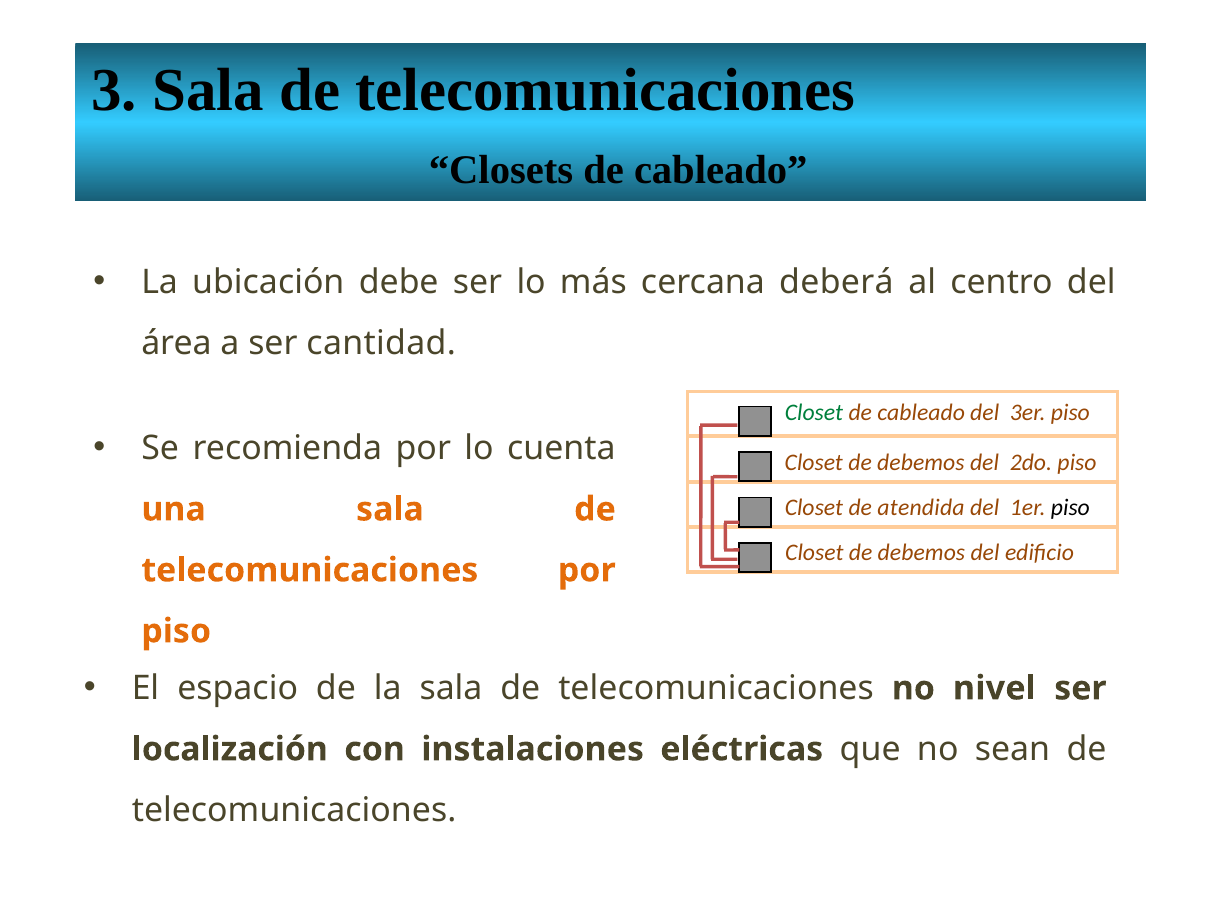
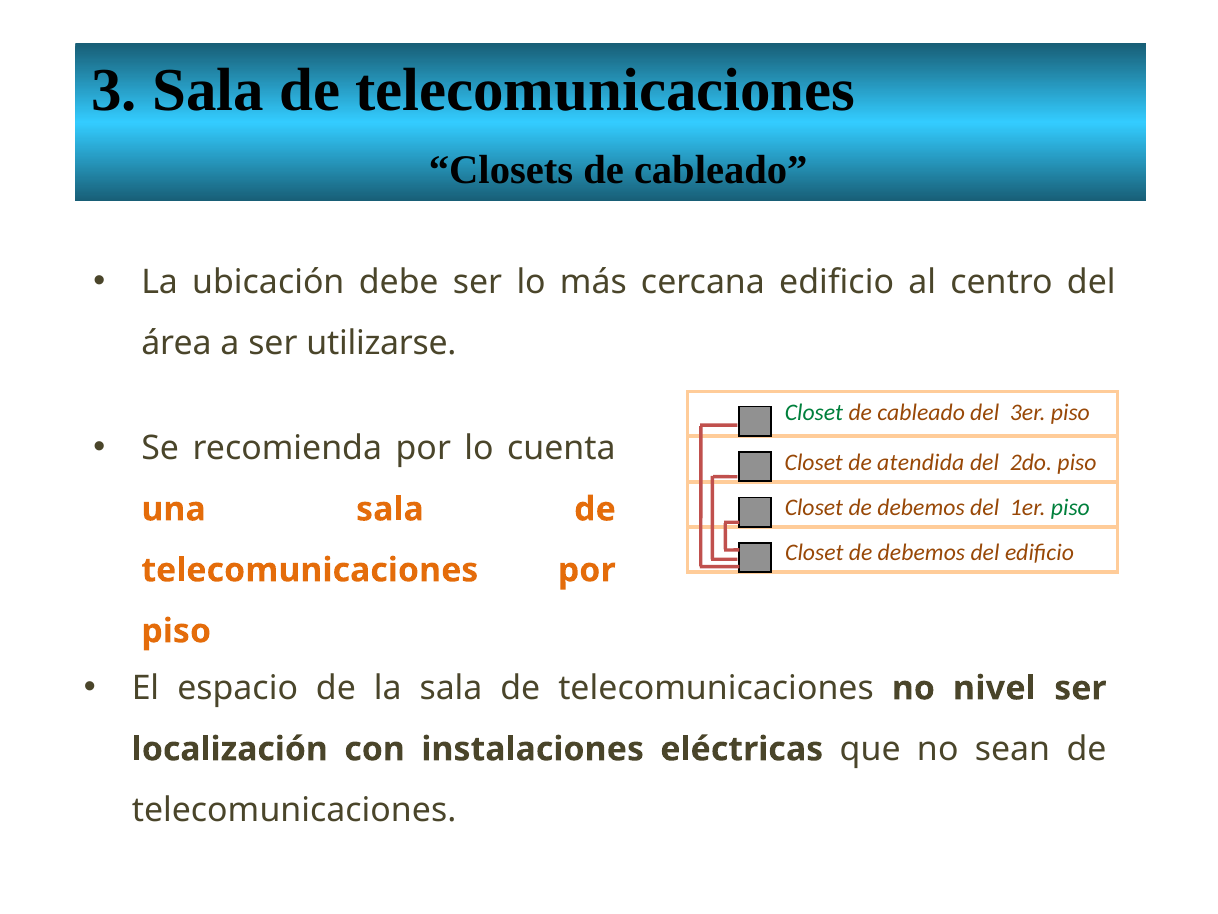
cercana deberá: deberá -> edificio (837, 282)
cantidad: cantidad -> utilizarse (381, 343)
debemos: debemos -> atendida (921, 462)
atendida: atendida -> debemos (921, 507)
piso colour: black -> green (1070, 507)
